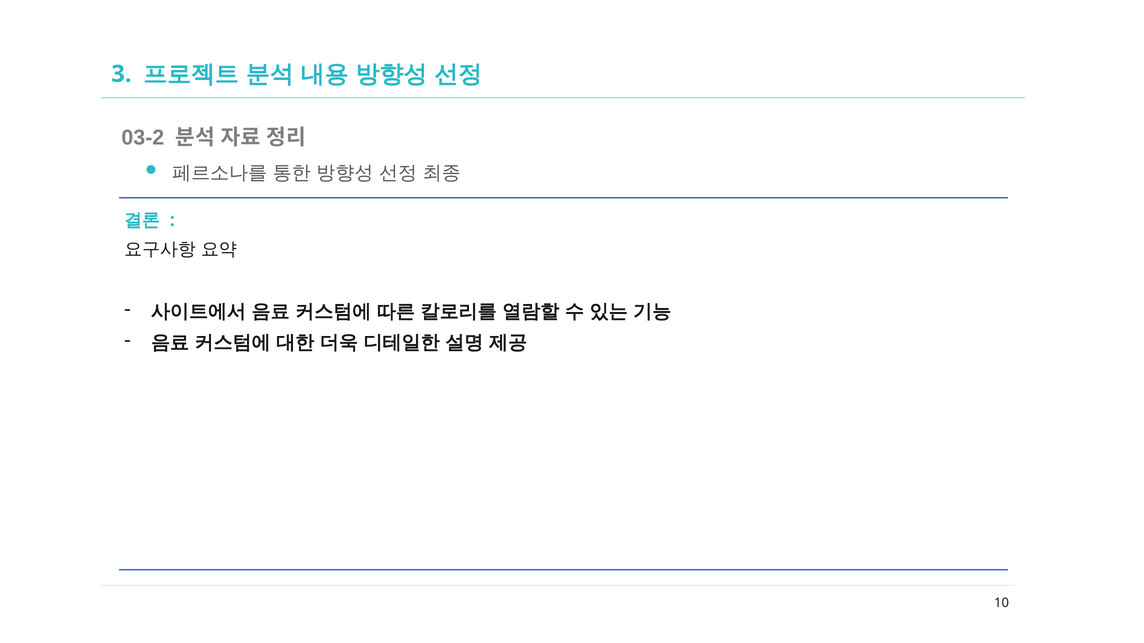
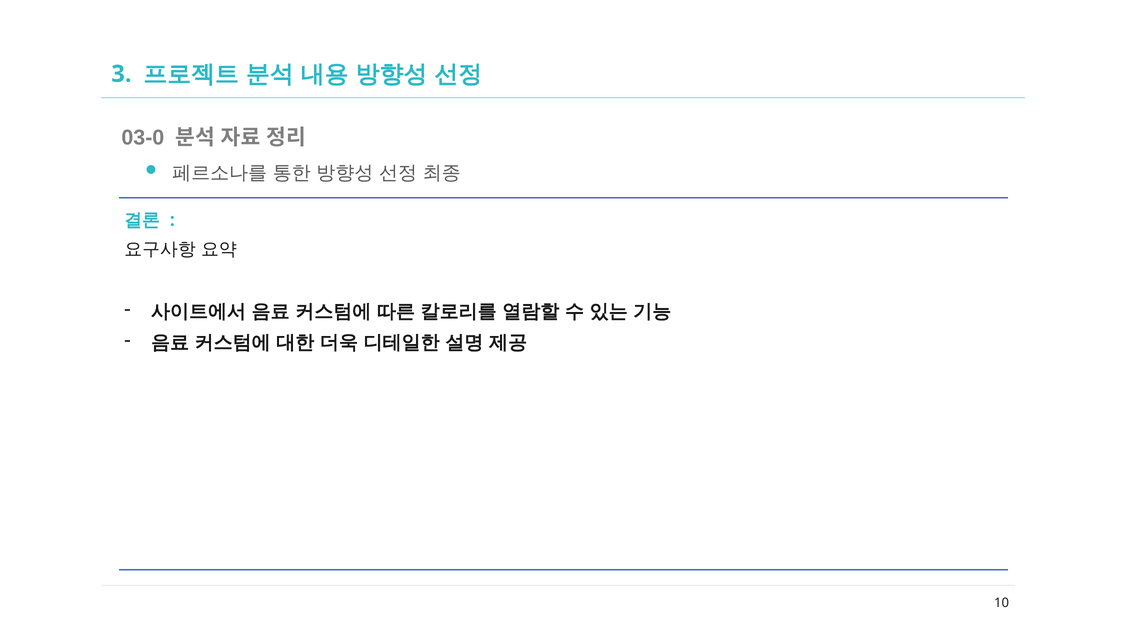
03-2: 03-2 -> 03-0 (143, 138)
